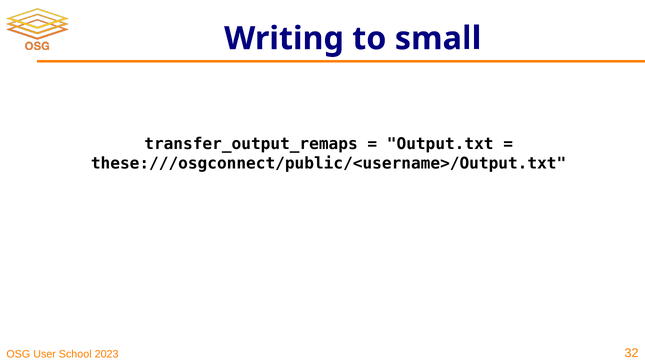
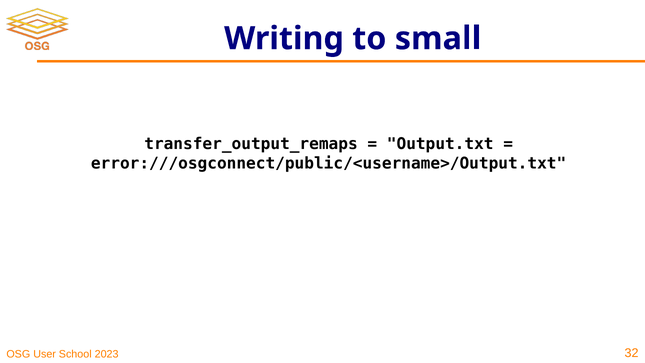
these:///osgconnect/public/<username>/Output.txt: these:///osgconnect/public/<username>/Output.txt -> error:///osgconnect/public/<username>/Output.txt (329, 163)
